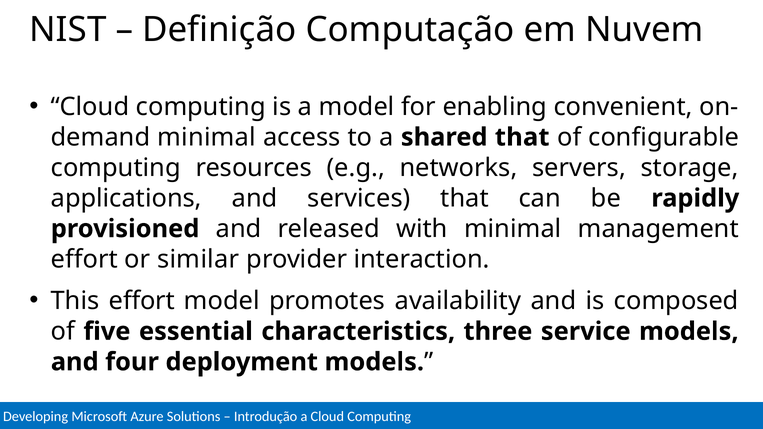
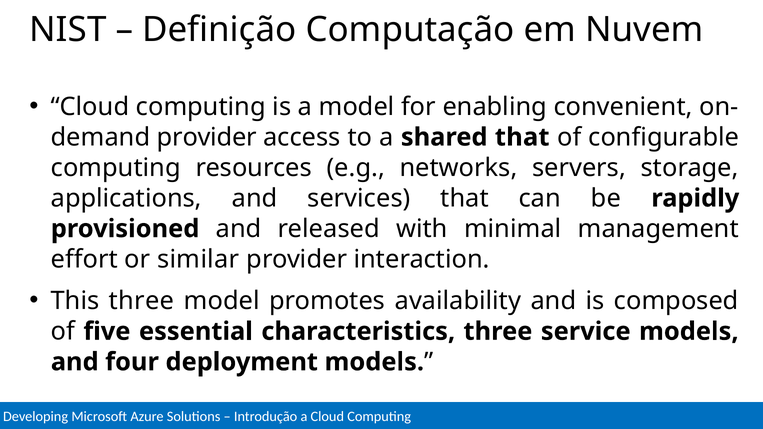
minimal: minimal -> provider (207, 137)
This effort: effort -> three (142, 301)
